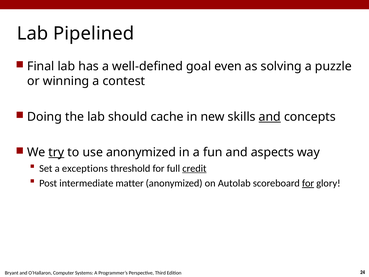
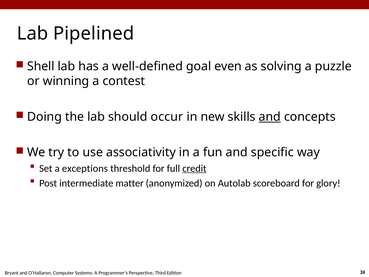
Final: Final -> Shell (41, 66)
cache: cache -> occur (167, 117)
try underline: present -> none (56, 152)
use anonymized: anonymized -> associativity (141, 152)
aspects: aspects -> specific (272, 152)
for underline: present -> none (308, 183)
